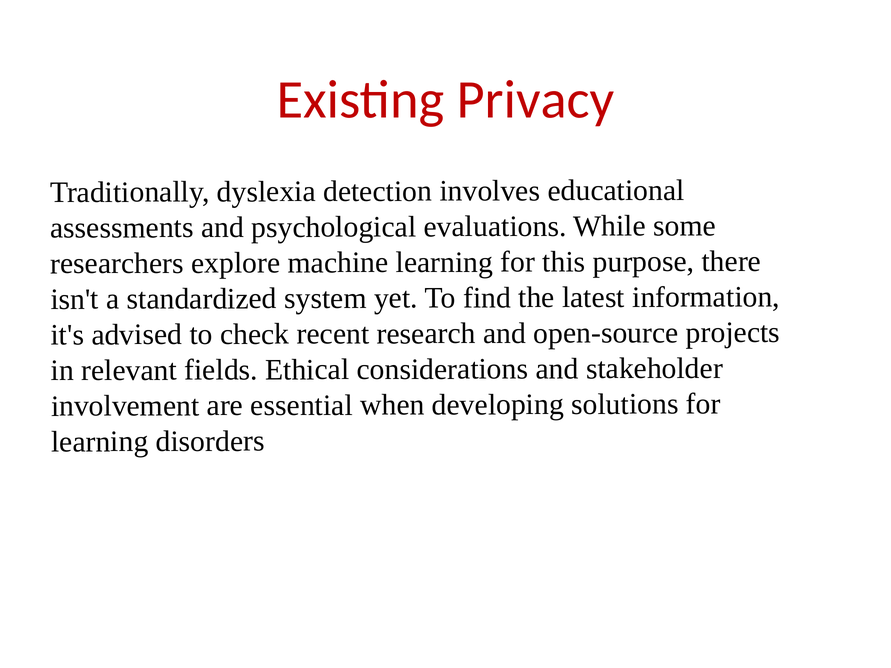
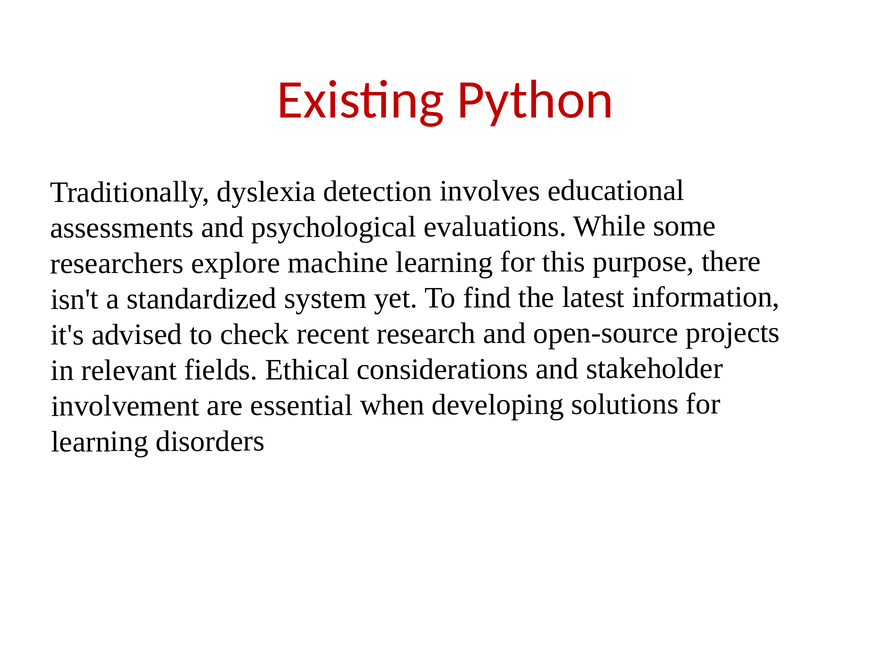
Privacy: Privacy -> Python (535, 100)
